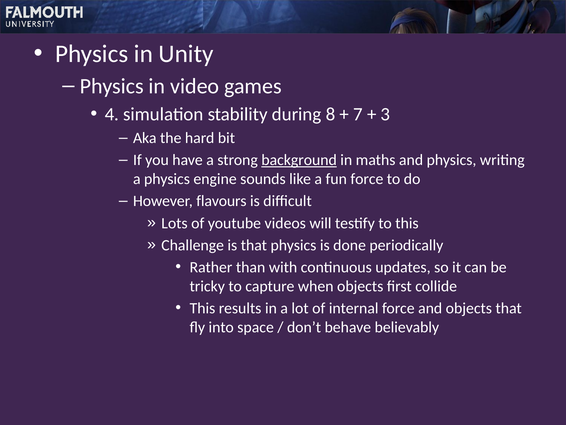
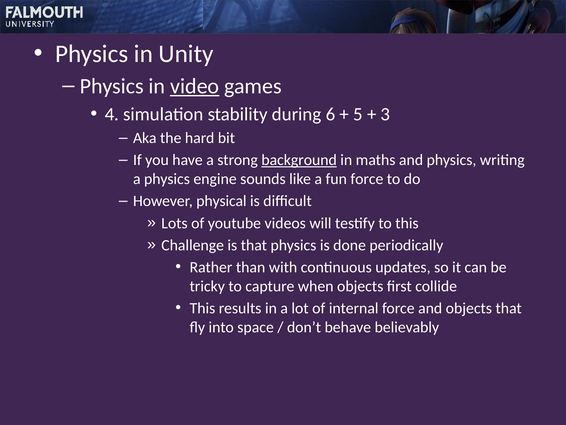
video underline: none -> present (195, 86)
8: 8 -> 6 (330, 114)
7: 7 -> 5 (358, 114)
flavours: flavours -> physical (221, 201)
